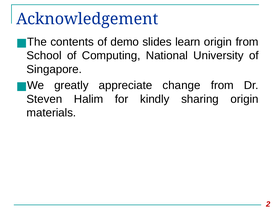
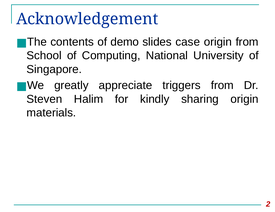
learn: learn -> case (188, 42)
change: change -> triggers (182, 86)
